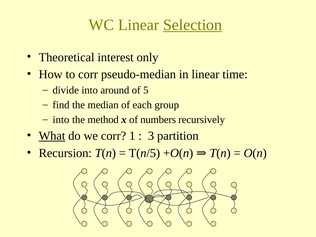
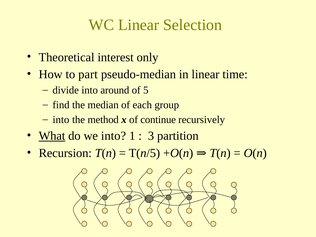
Selection underline: present -> none (193, 25)
to corr: corr -> part (88, 74)
numbers: numbers -> continue (158, 120)
we corr: corr -> into (114, 136)
